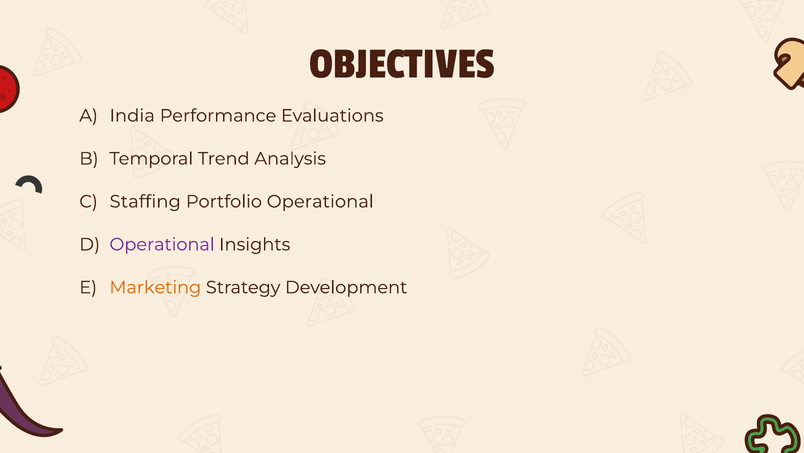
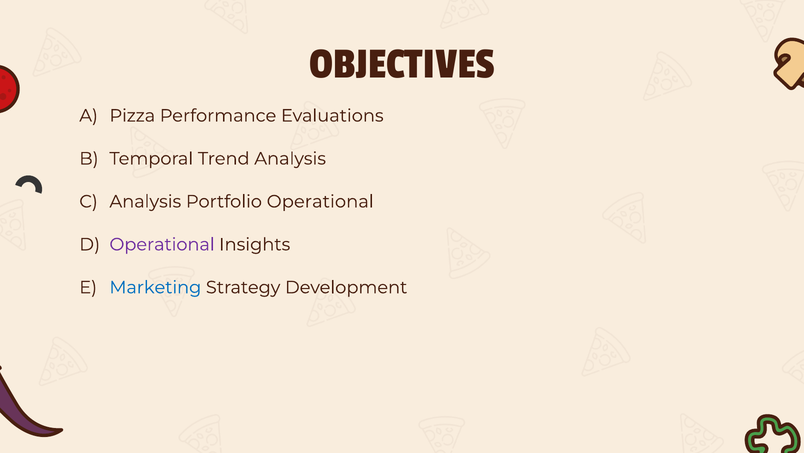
India: India -> Pizza (132, 116)
Staffing: Staffing -> Analysis (145, 201)
Marketing colour: orange -> blue (155, 287)
